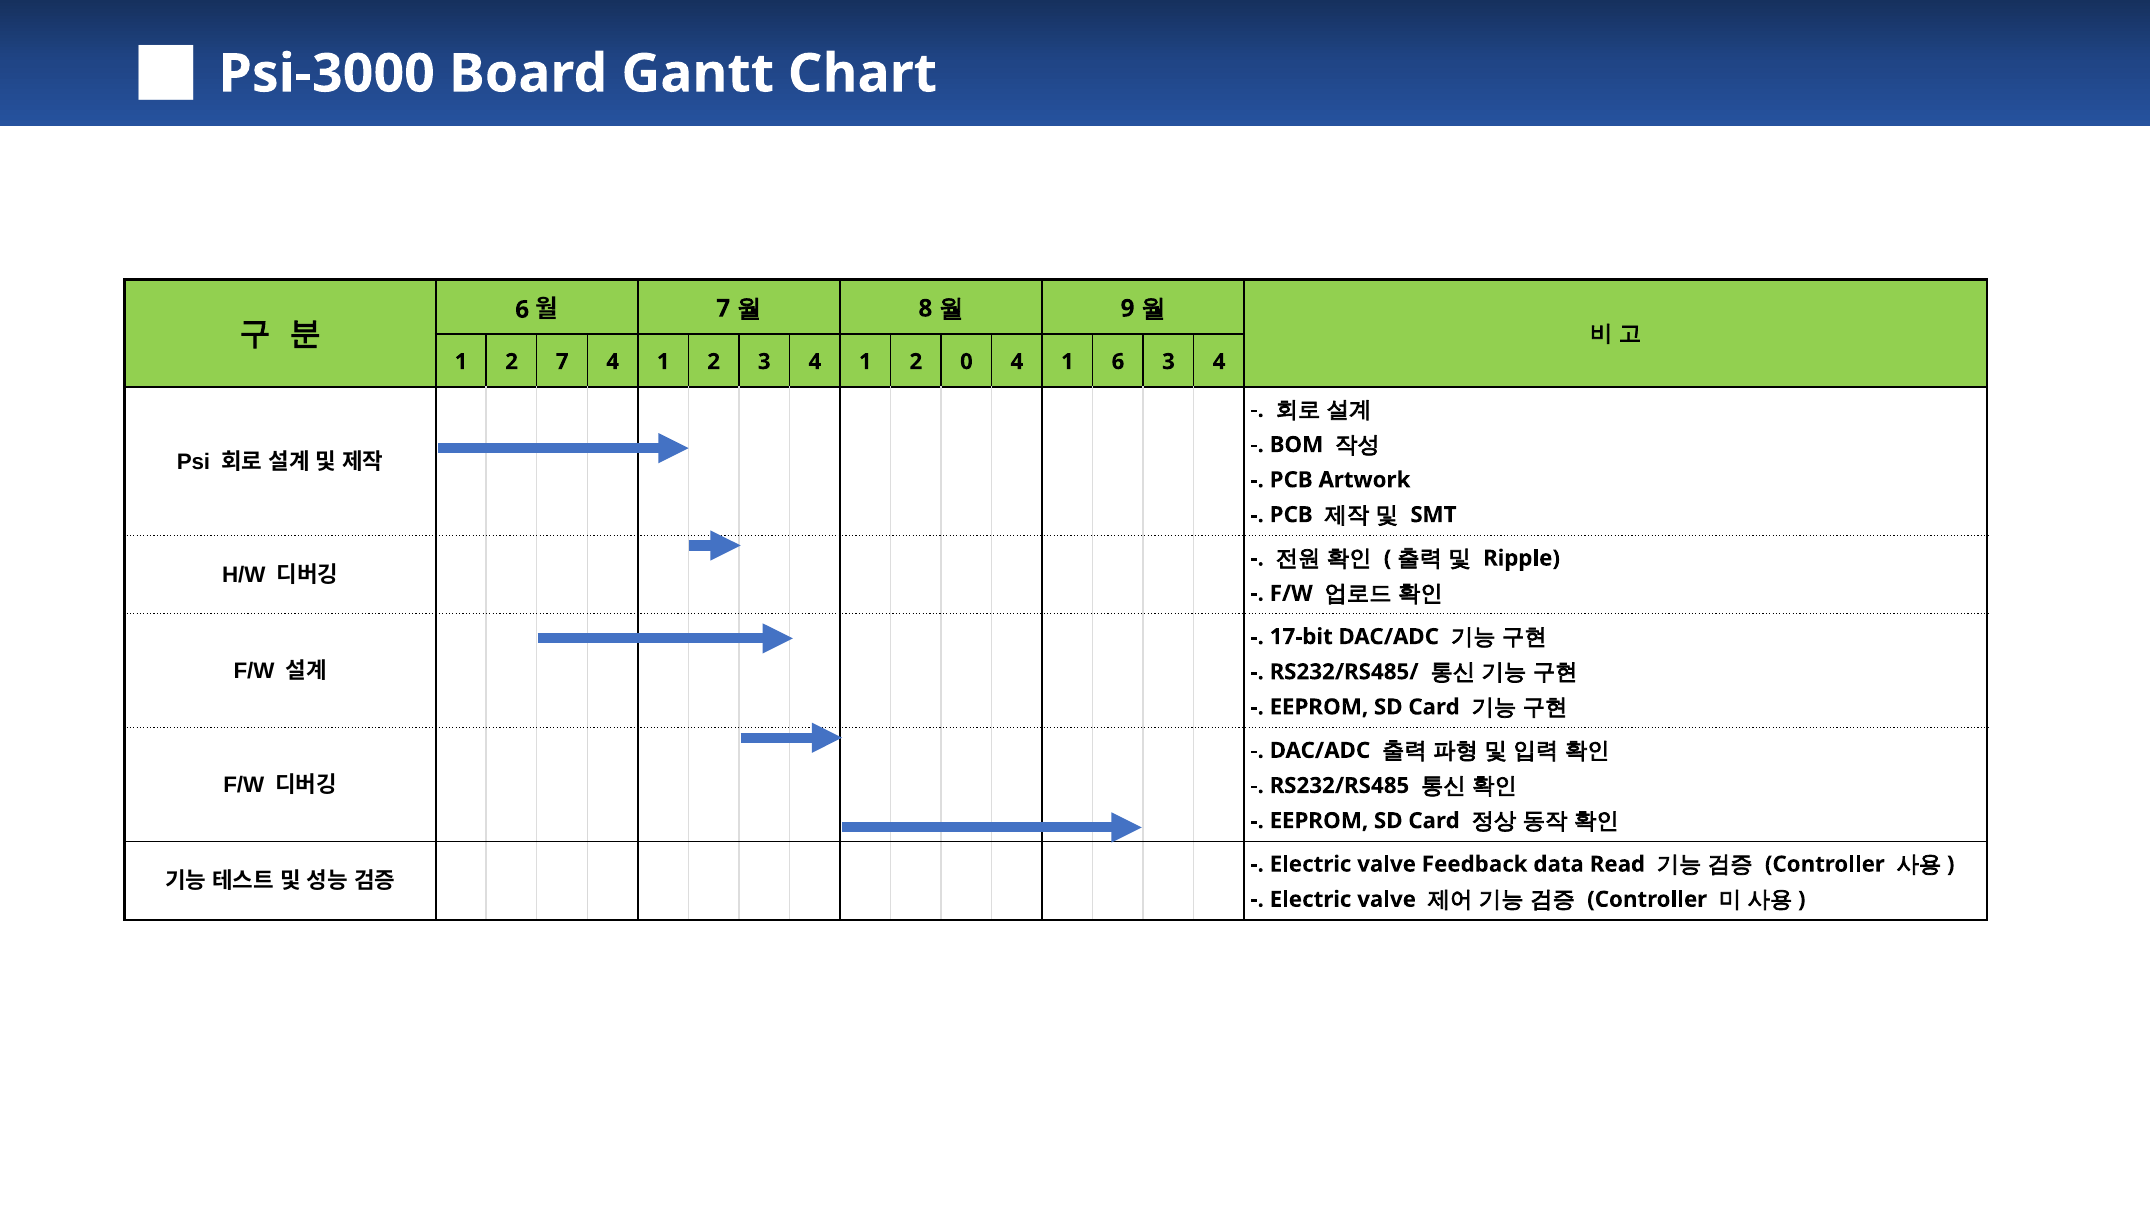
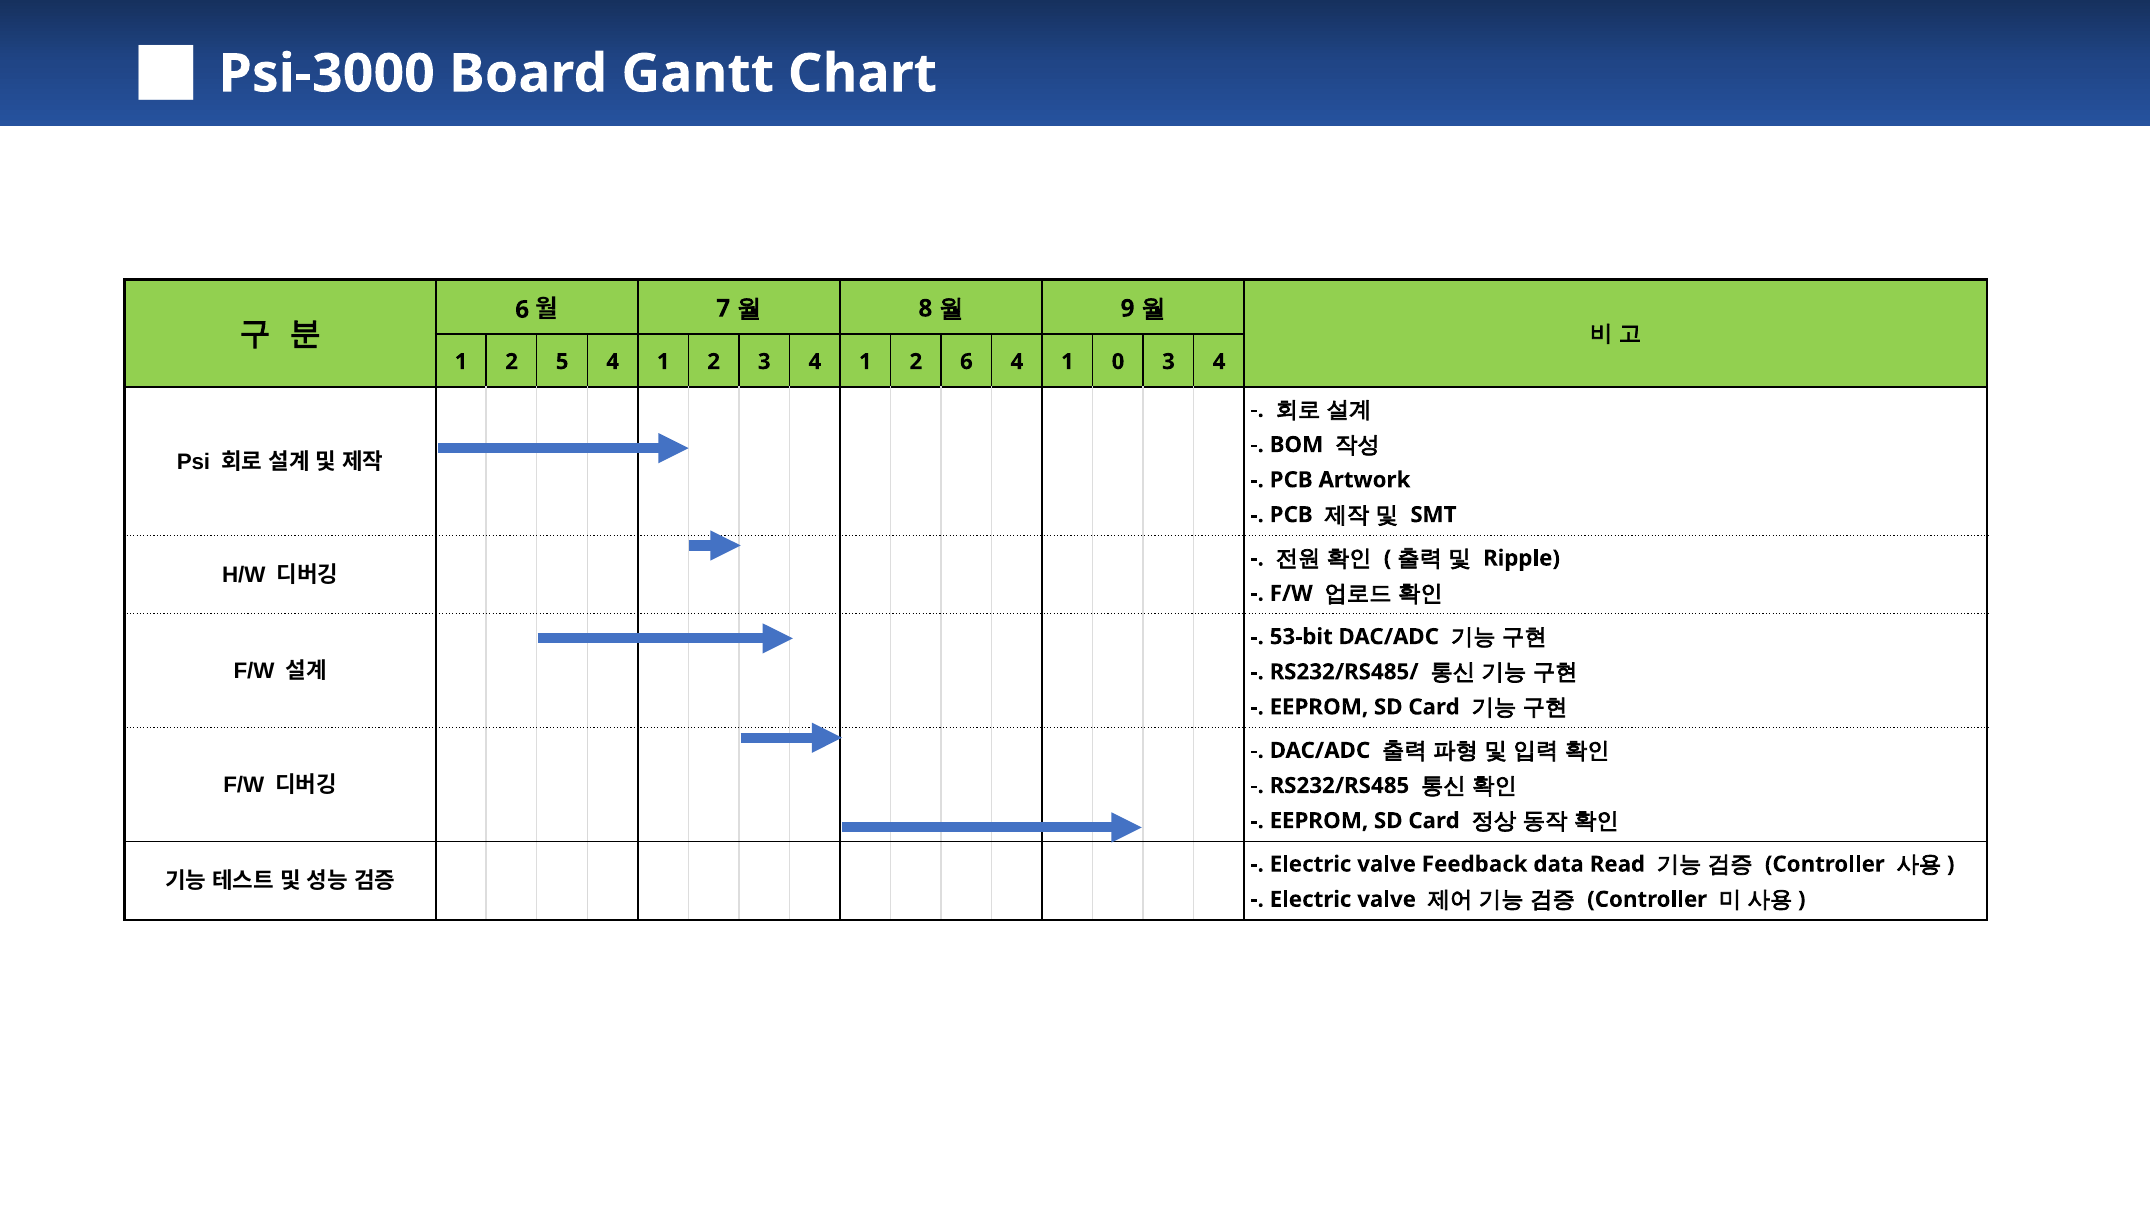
2 7: 7 -> 5 (562, 362)
2 0: 0 -> 6 (966, 362)
1 6: 6 -> 0 (1118, 362)
17-bit: 17-bit -> 53-bit (1301, 637)
